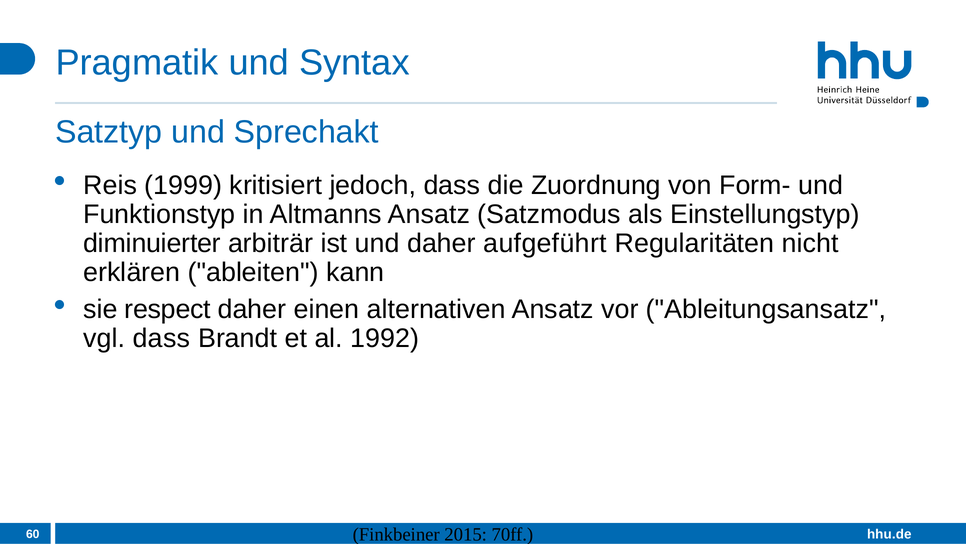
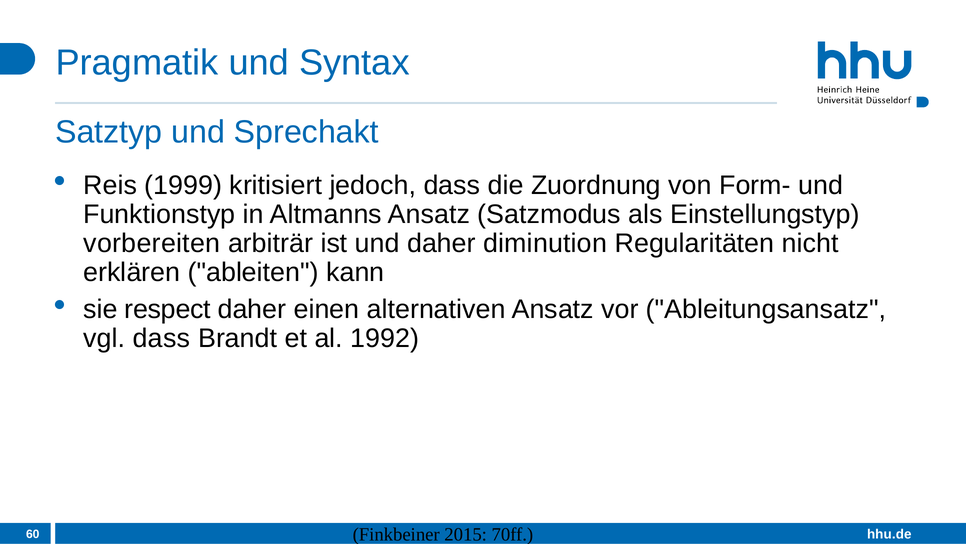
diminuierter: diminuierter -> vorbereiten (152, 243)
aufgeführt: aufgeführt -> diminution (545, 243)
